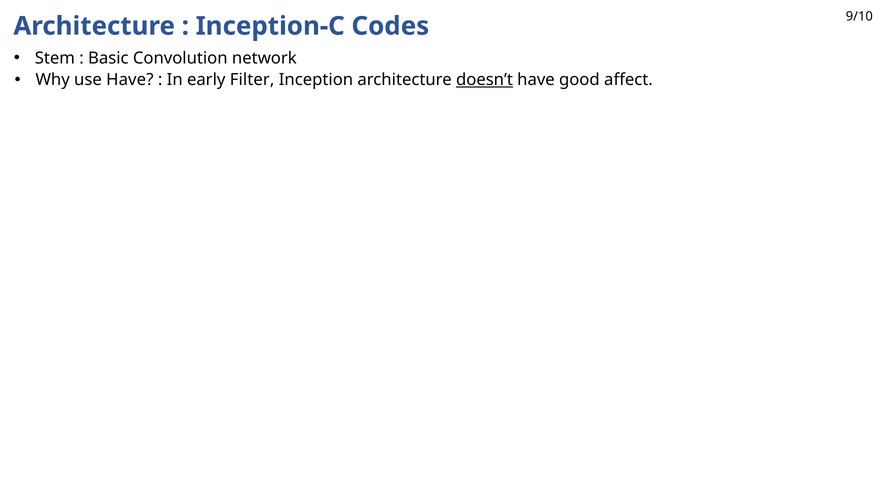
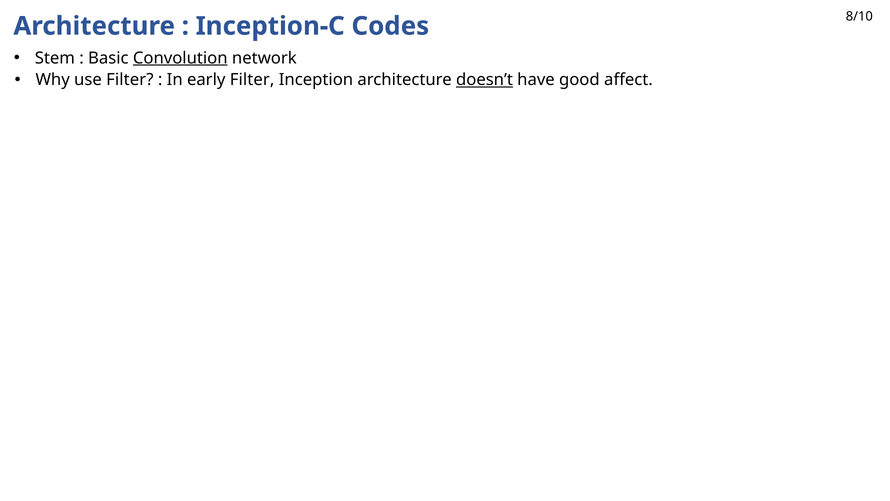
9/10: 9/10 -> 8/10 (859, 16)
Convolution underline: none -> present (180, 58)
use Have: Have -> Filter (130, 80)
